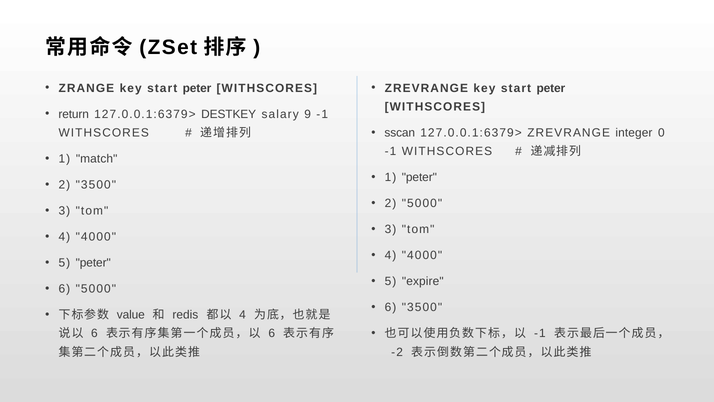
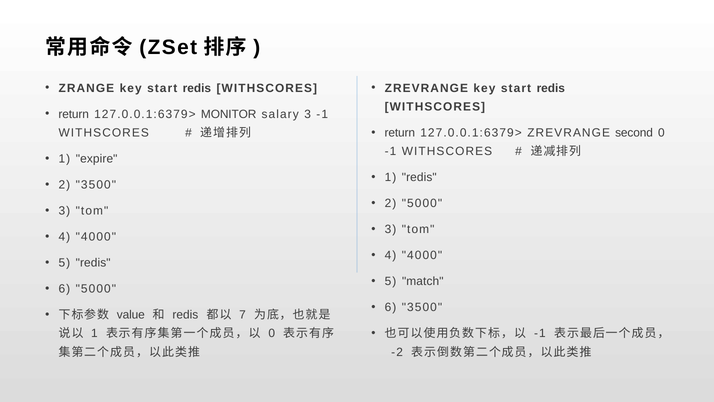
ZRANGE key start peter: peter -> redis (197, 88)
ZREVRANGE key start peter: peter -> redis (551, 88)
DESTKEY: DESTKEY -> MONITOR (229, 114)
salary 9: 9 -> 3 (308, 114)
sscan: sscan -> return (400, 133)
integer: integer -> second (634, 133)
match: match -> expire (97, 159)
1 peter: peter -> redis (419, 177)
5 peter: peter -> redis (93, 263)
expire: expire -> match (423, 281)
4: 4 -> 7 (242, 315)
6: 6 -> 1 (94, 333)
6: 6 -> 0 (272, 333)
